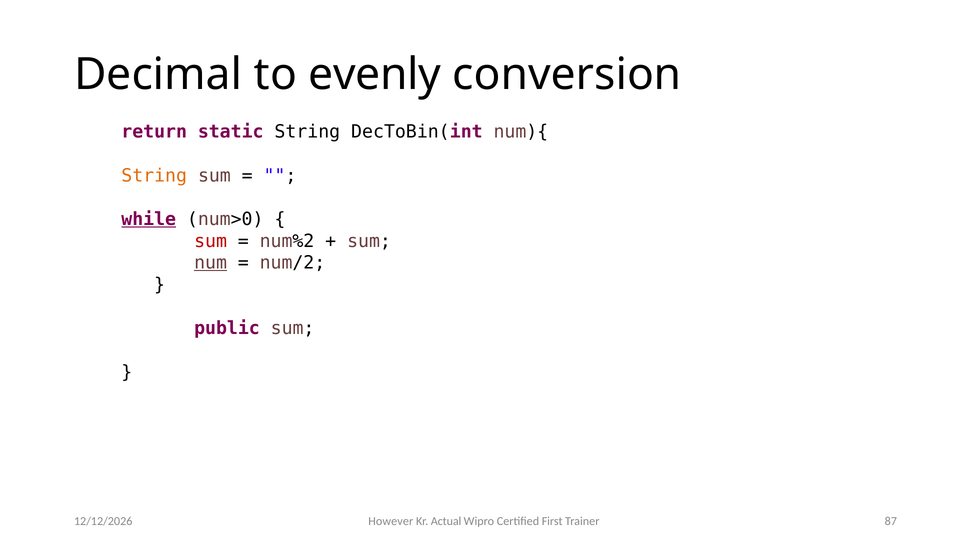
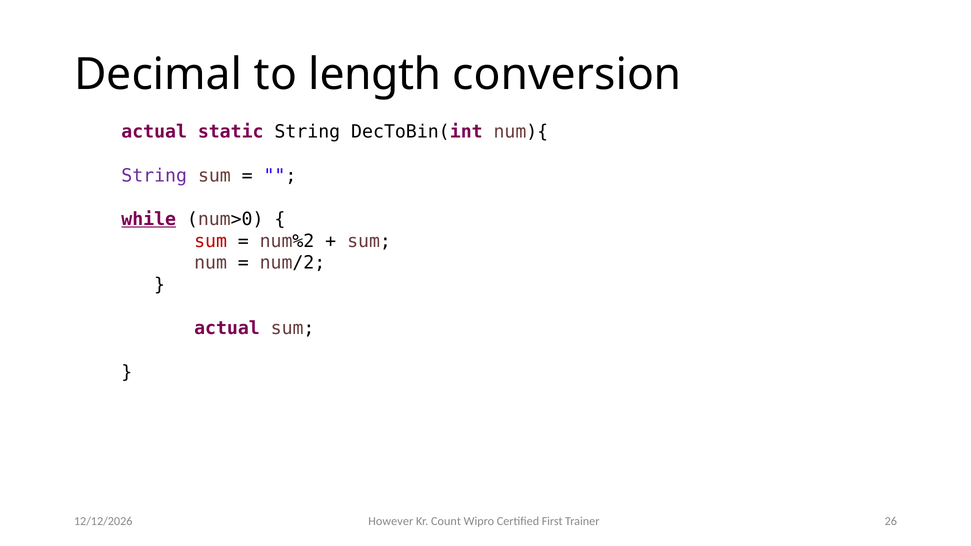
evenly: evenly -> length (375, 75)
return: return -> actual (154, 132)
String colour: orange -> purple (154, 176)
num underline: present -> none (211, 263)
public: public -> actual (227, 328)
Actual: Actual -> Count (446, 521)
87: 87 -> 26 (891, 521)
